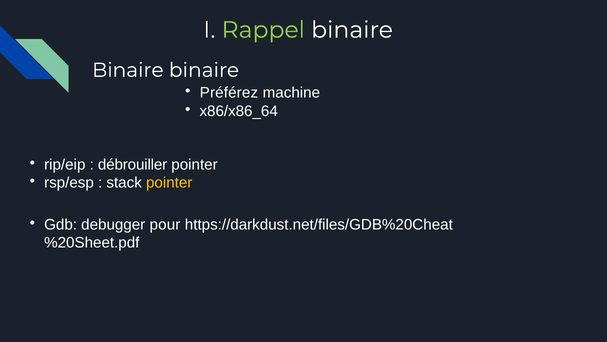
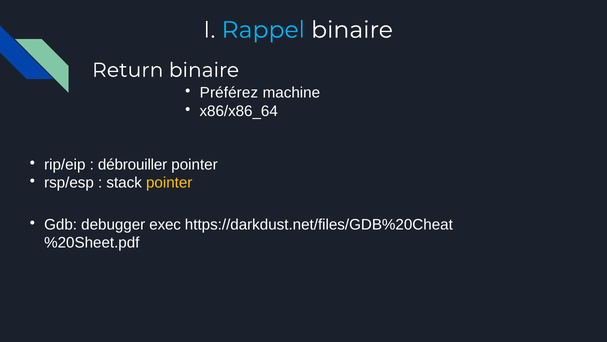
Rappel colour: light green -> light blue (263, 30)
Binaire: Binaire -> Return (128, 70)
pour: pour -> exec (165, 224)
